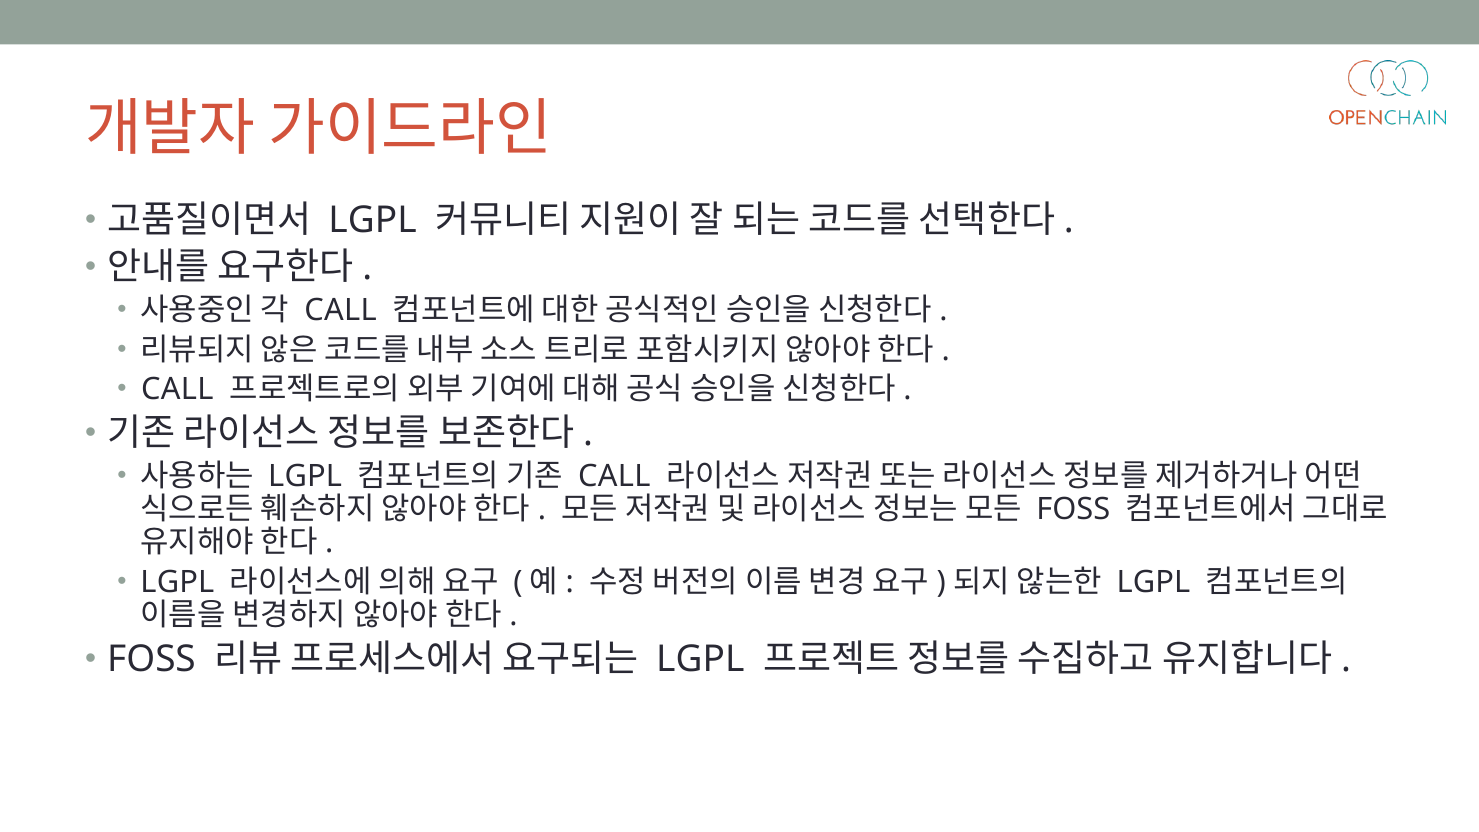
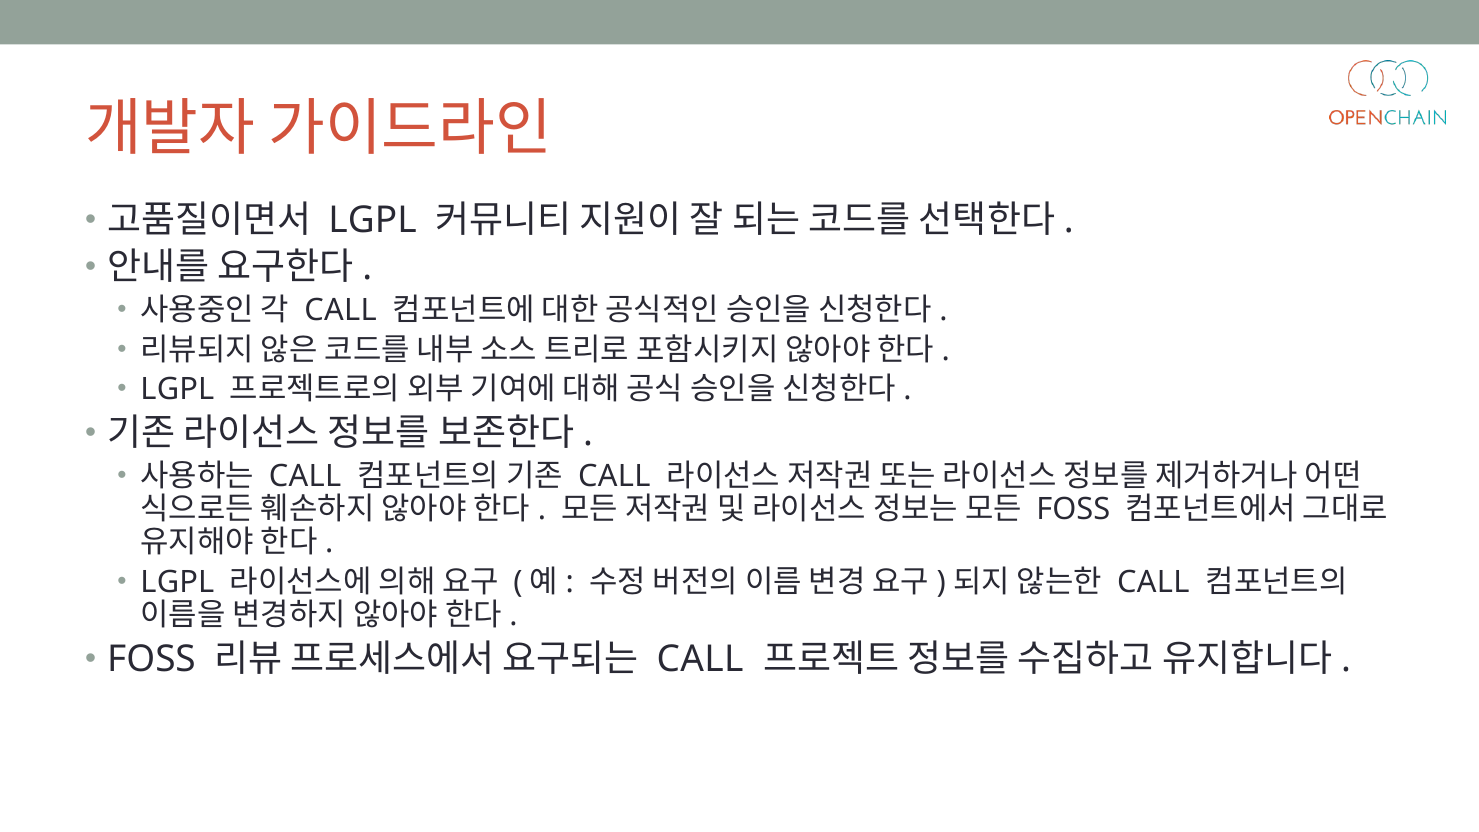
CALL: CALL -> LGPL (177, 389)
LGPL: LGPL -> CALL (305, 476)
LGPL: LGPL -> CALL (1153, 582)
LGPL: LGPL -> CALL (700, 659)
